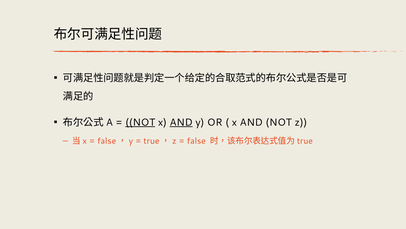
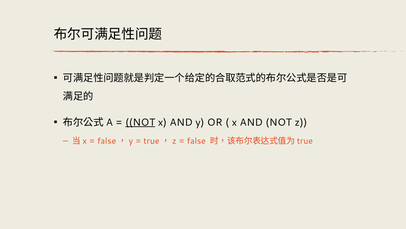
AND underline: present -> none (181, 122)
